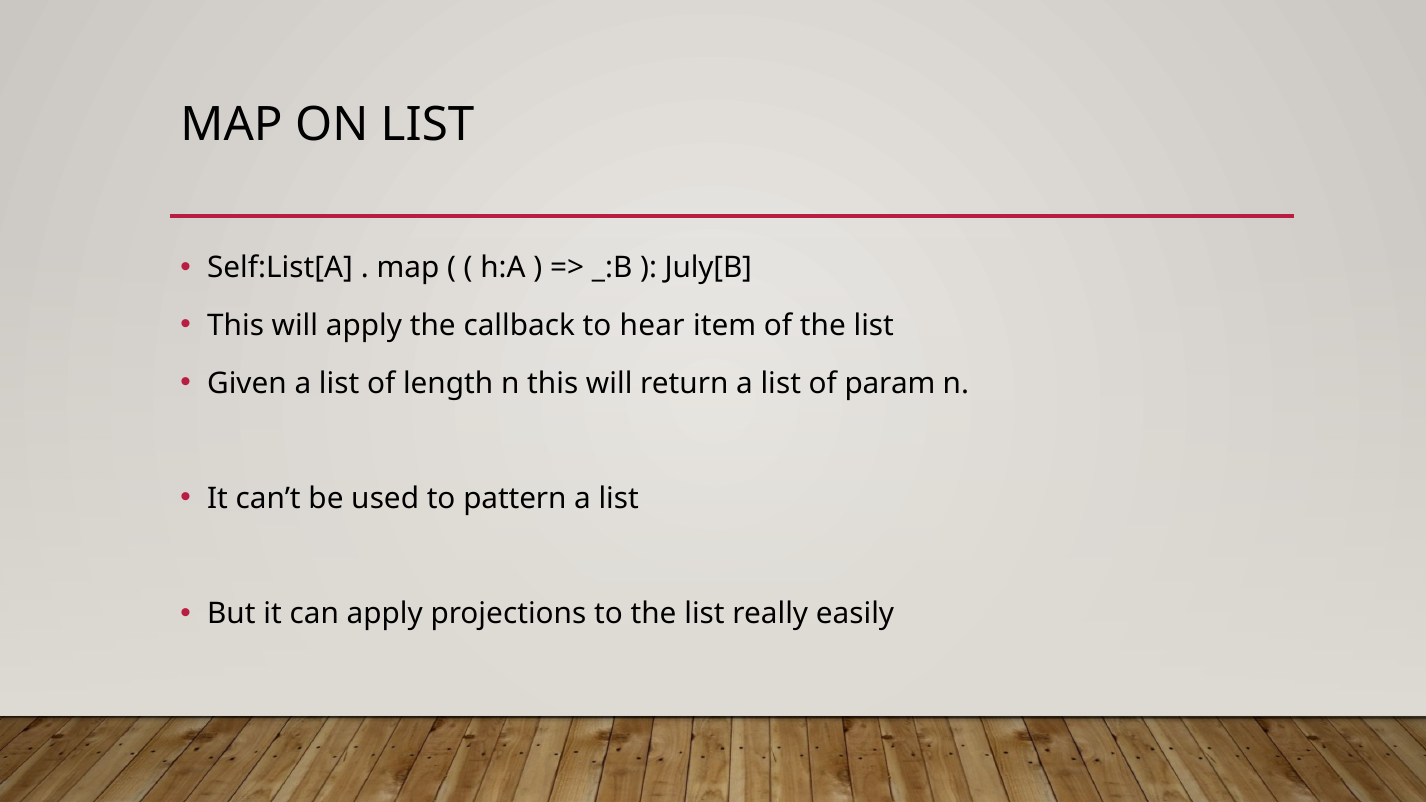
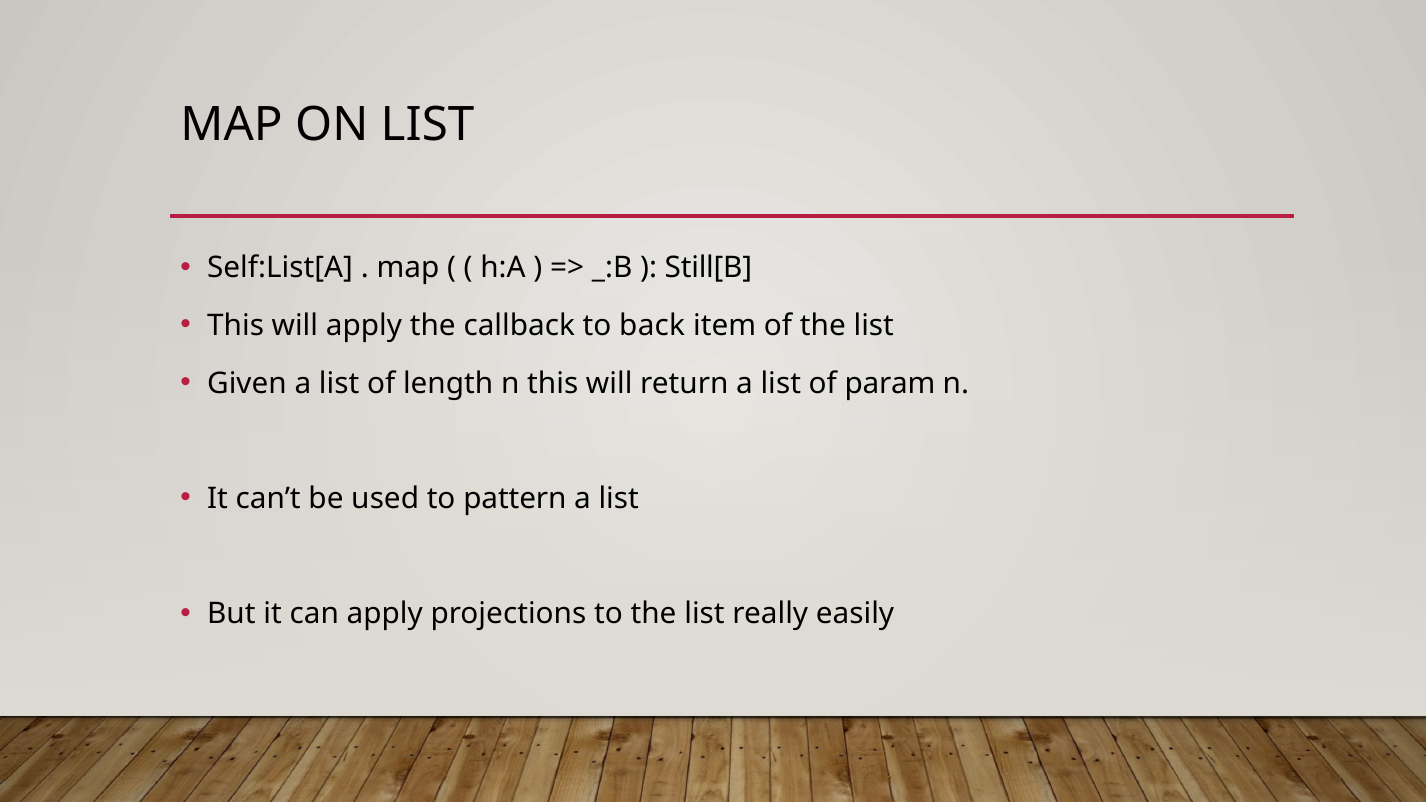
July[B: July[B -> Still[B (708, 268)
hear: hear -> back (652, 326)
